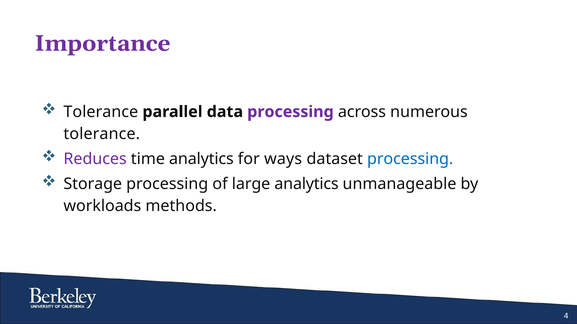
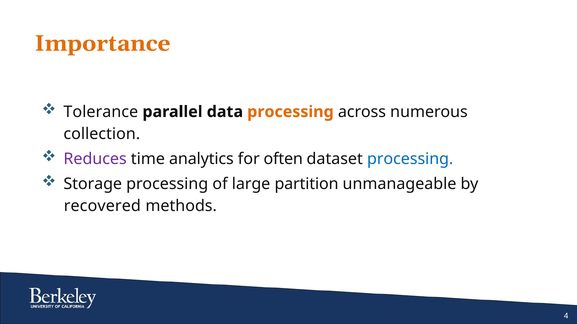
Importance colour: purple -> orange (103, 43)
processing colour: purple -> orange (290, 112)
tolerance: tolerance -> collection (102, 134)
ways: ways -> often (283, 159)
large analytics: analytics -> partition (307, 184)
workloads: workloads -> recovered (102, 206)
